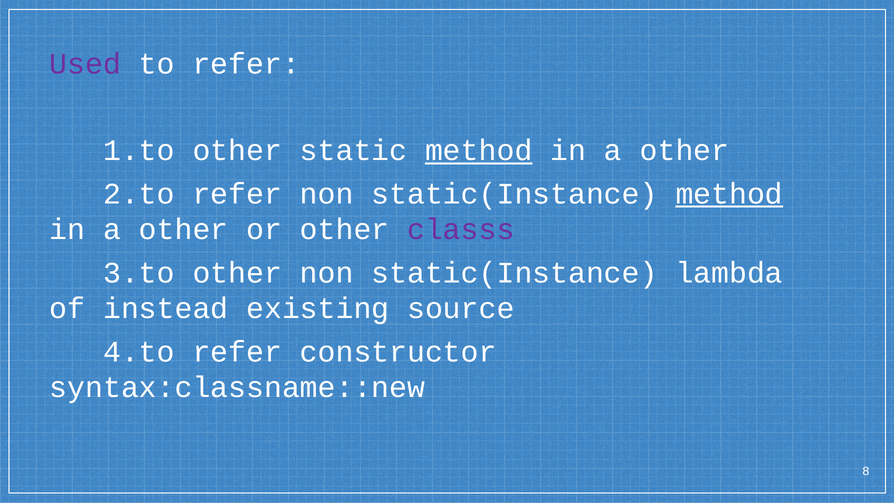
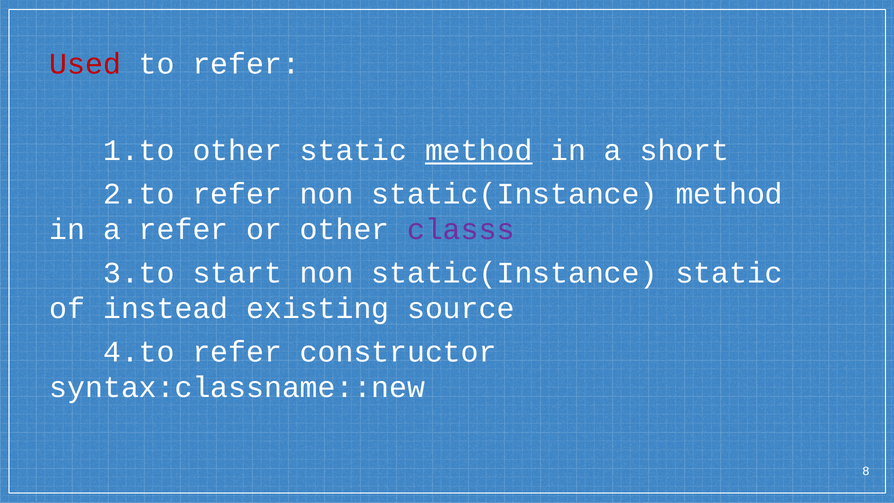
Used colour: purple -> red (85, 64)
other: other -> short (684, 151)
method underline: present -> none (729, 194)
other: other -> refer (184, 230)
3.to other: other -> start (237, 273)
static(Instance lambda: lambda -> static (729, 273)
